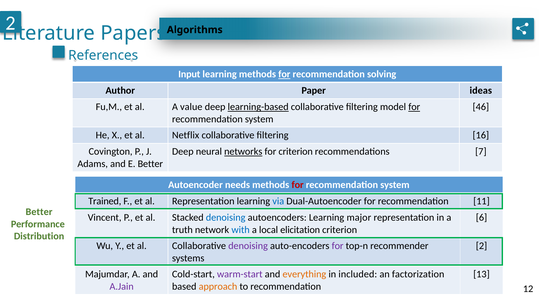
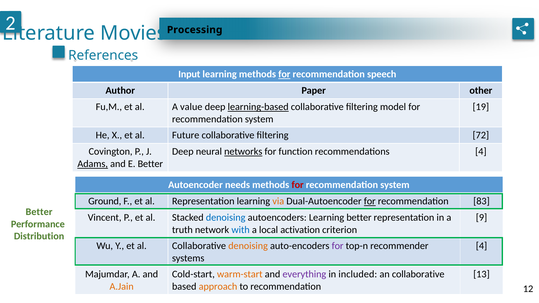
Algorithms: Algorithms -> Processing (195, 30)
Papers: Papers -> Movies (133, 33)
solving: solving -> speech (382, 74)
ideas: ideas -> other (481, 91)
for underline: present -> none (414, 107)
46: 46 -> 19 (481, 107)
Netflix: Netflix -> Future (186, 135)
16: 16 -> 72 (481, 135)
for criterion: criterion -> function (296, 152)
recommendations 7: 7 -> 4 (481, 152)
Adams underline: none -> present (93, 164)
Trained: Trained -> Ground (105, 201)
via colour: blue -> orange (278, 201)
for underline: none -> present (370, 201)
11: 11 -> 83 (481, 201)
Learning major: major -> better (359, 218)
6: 6 -> 9 (481, 218)
elicitation: elicitation -> activation (300, 230)
denoising colour: purple -> orange (248, 246)
2: 2 -> 4 (481, 246)
warm-start colour: purple -> orange (240, 274)
everything colour: orange -> purple (304, 274)
an factorization: factorization -> collaborative (418, 274)
A.Jain colour: purple -> orange (122, 287)
